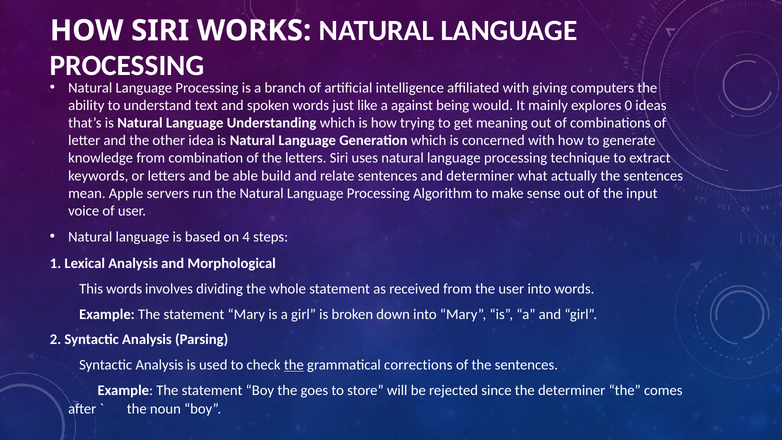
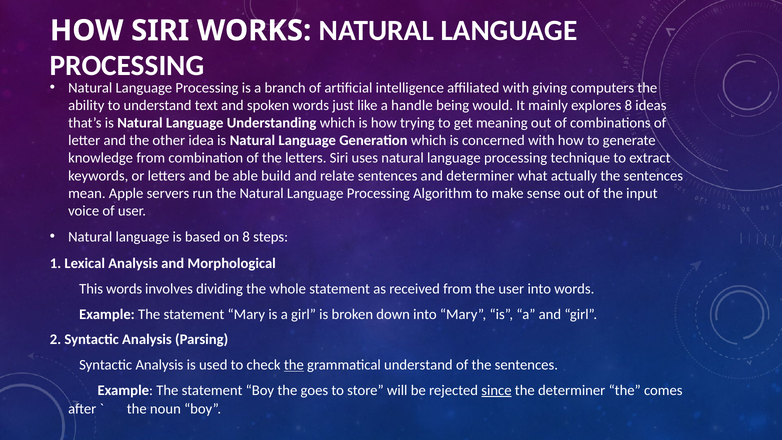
against: against -> handle (412, 105)
explores 0: 0 -> 8 (628, 105)
on 4: 4 -> 8 (246, 237)
grammatical corrections: corrections -> understand (418, 365)
since underline: none -> present (496, 390)
